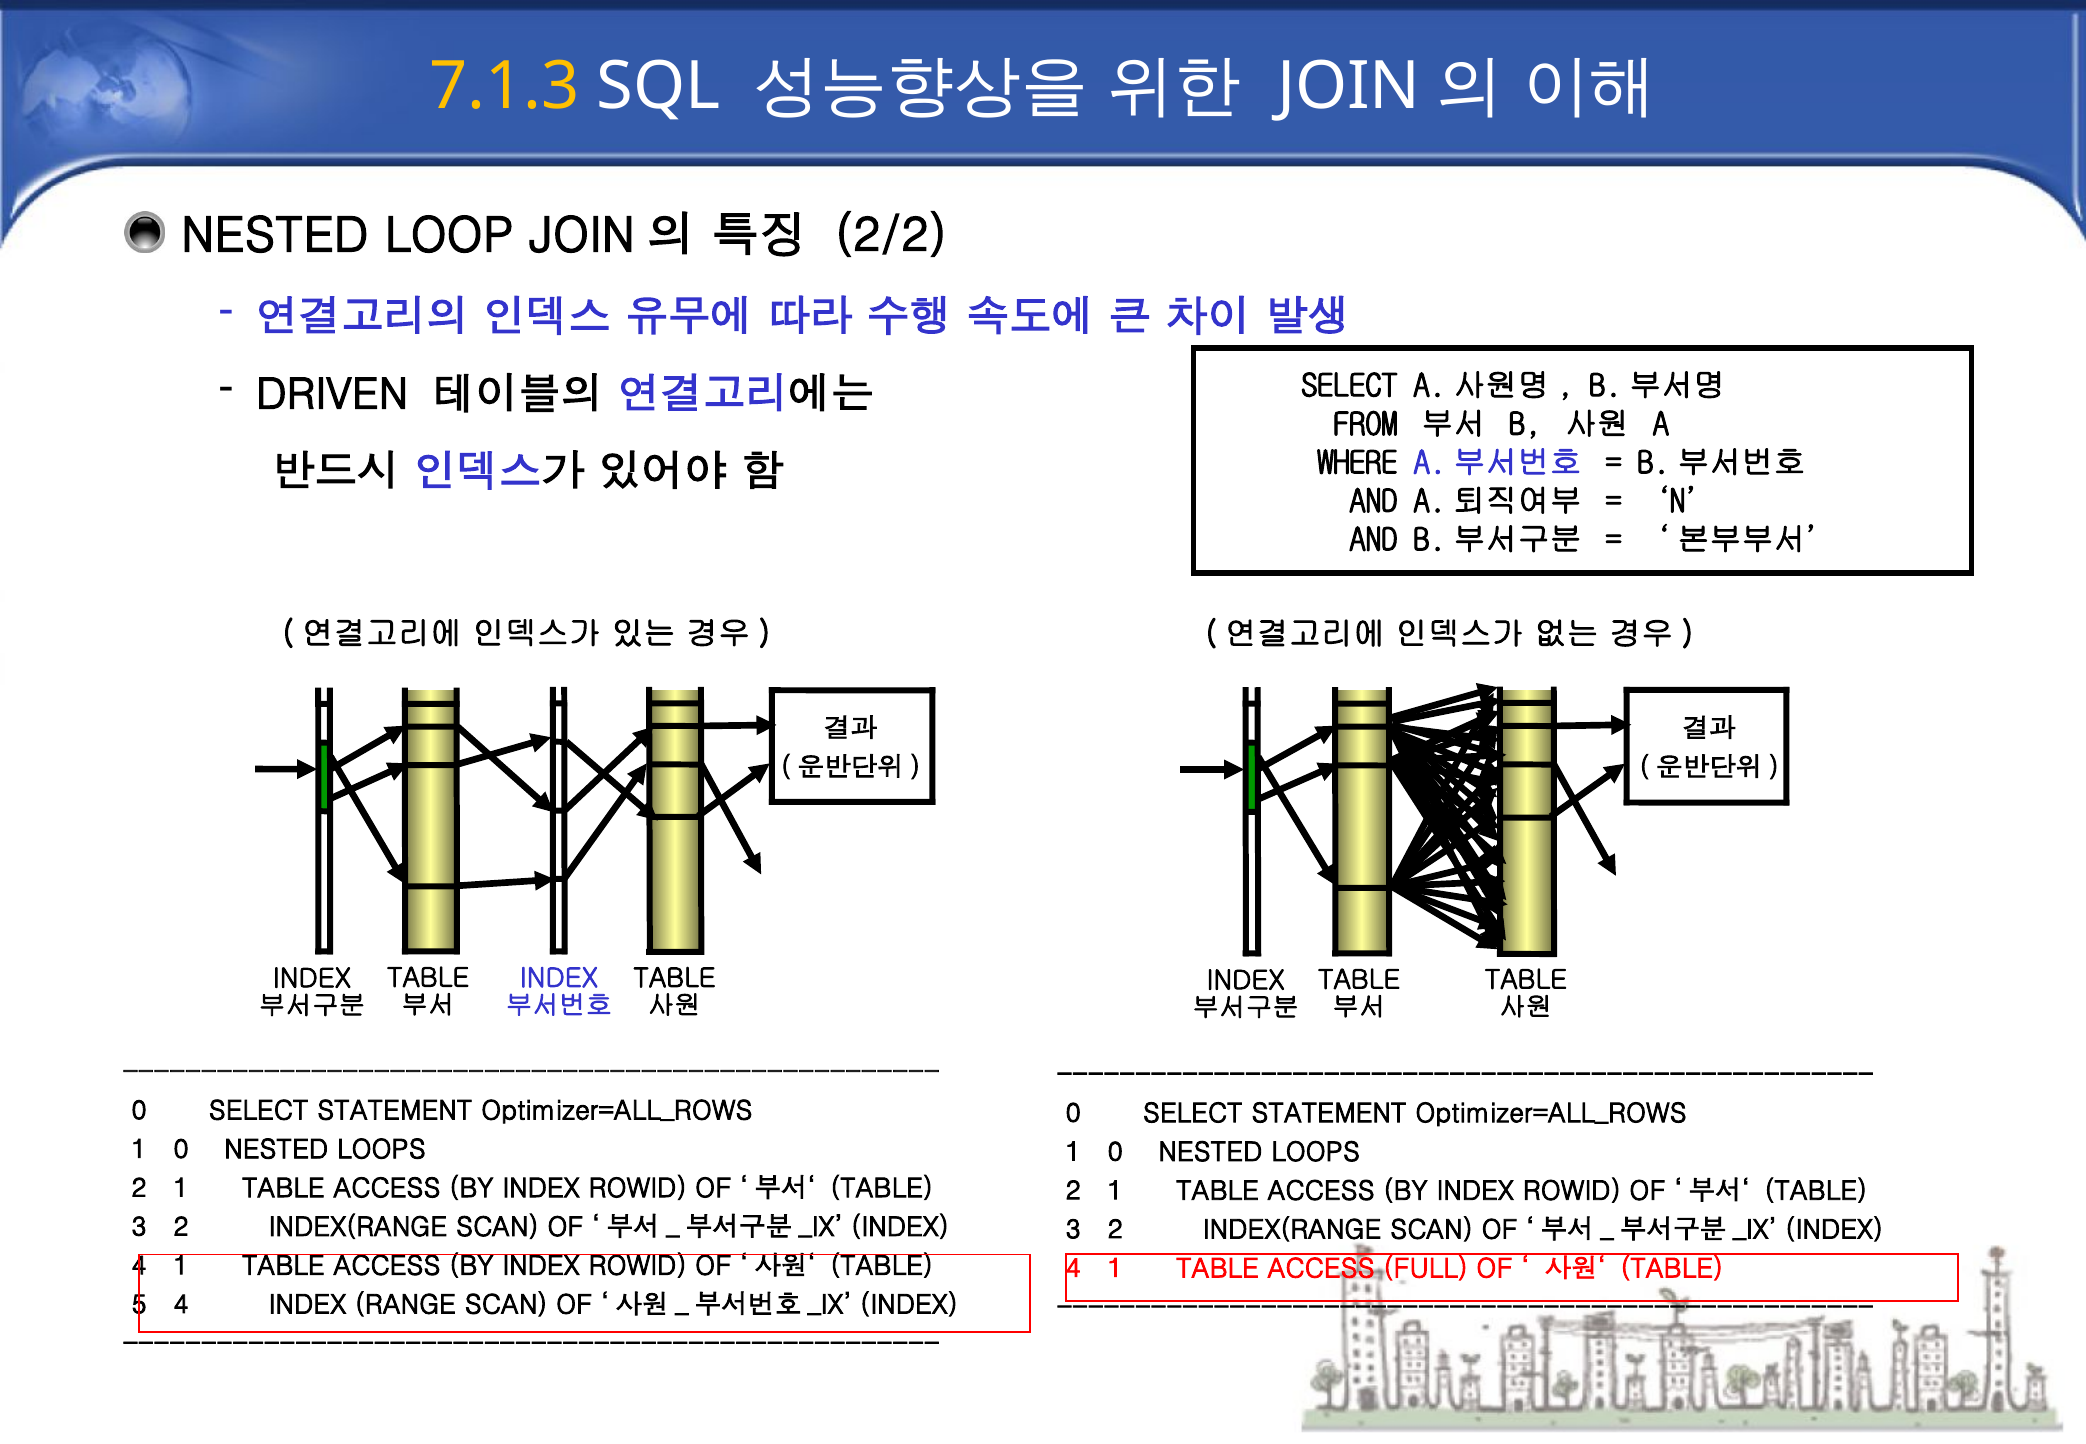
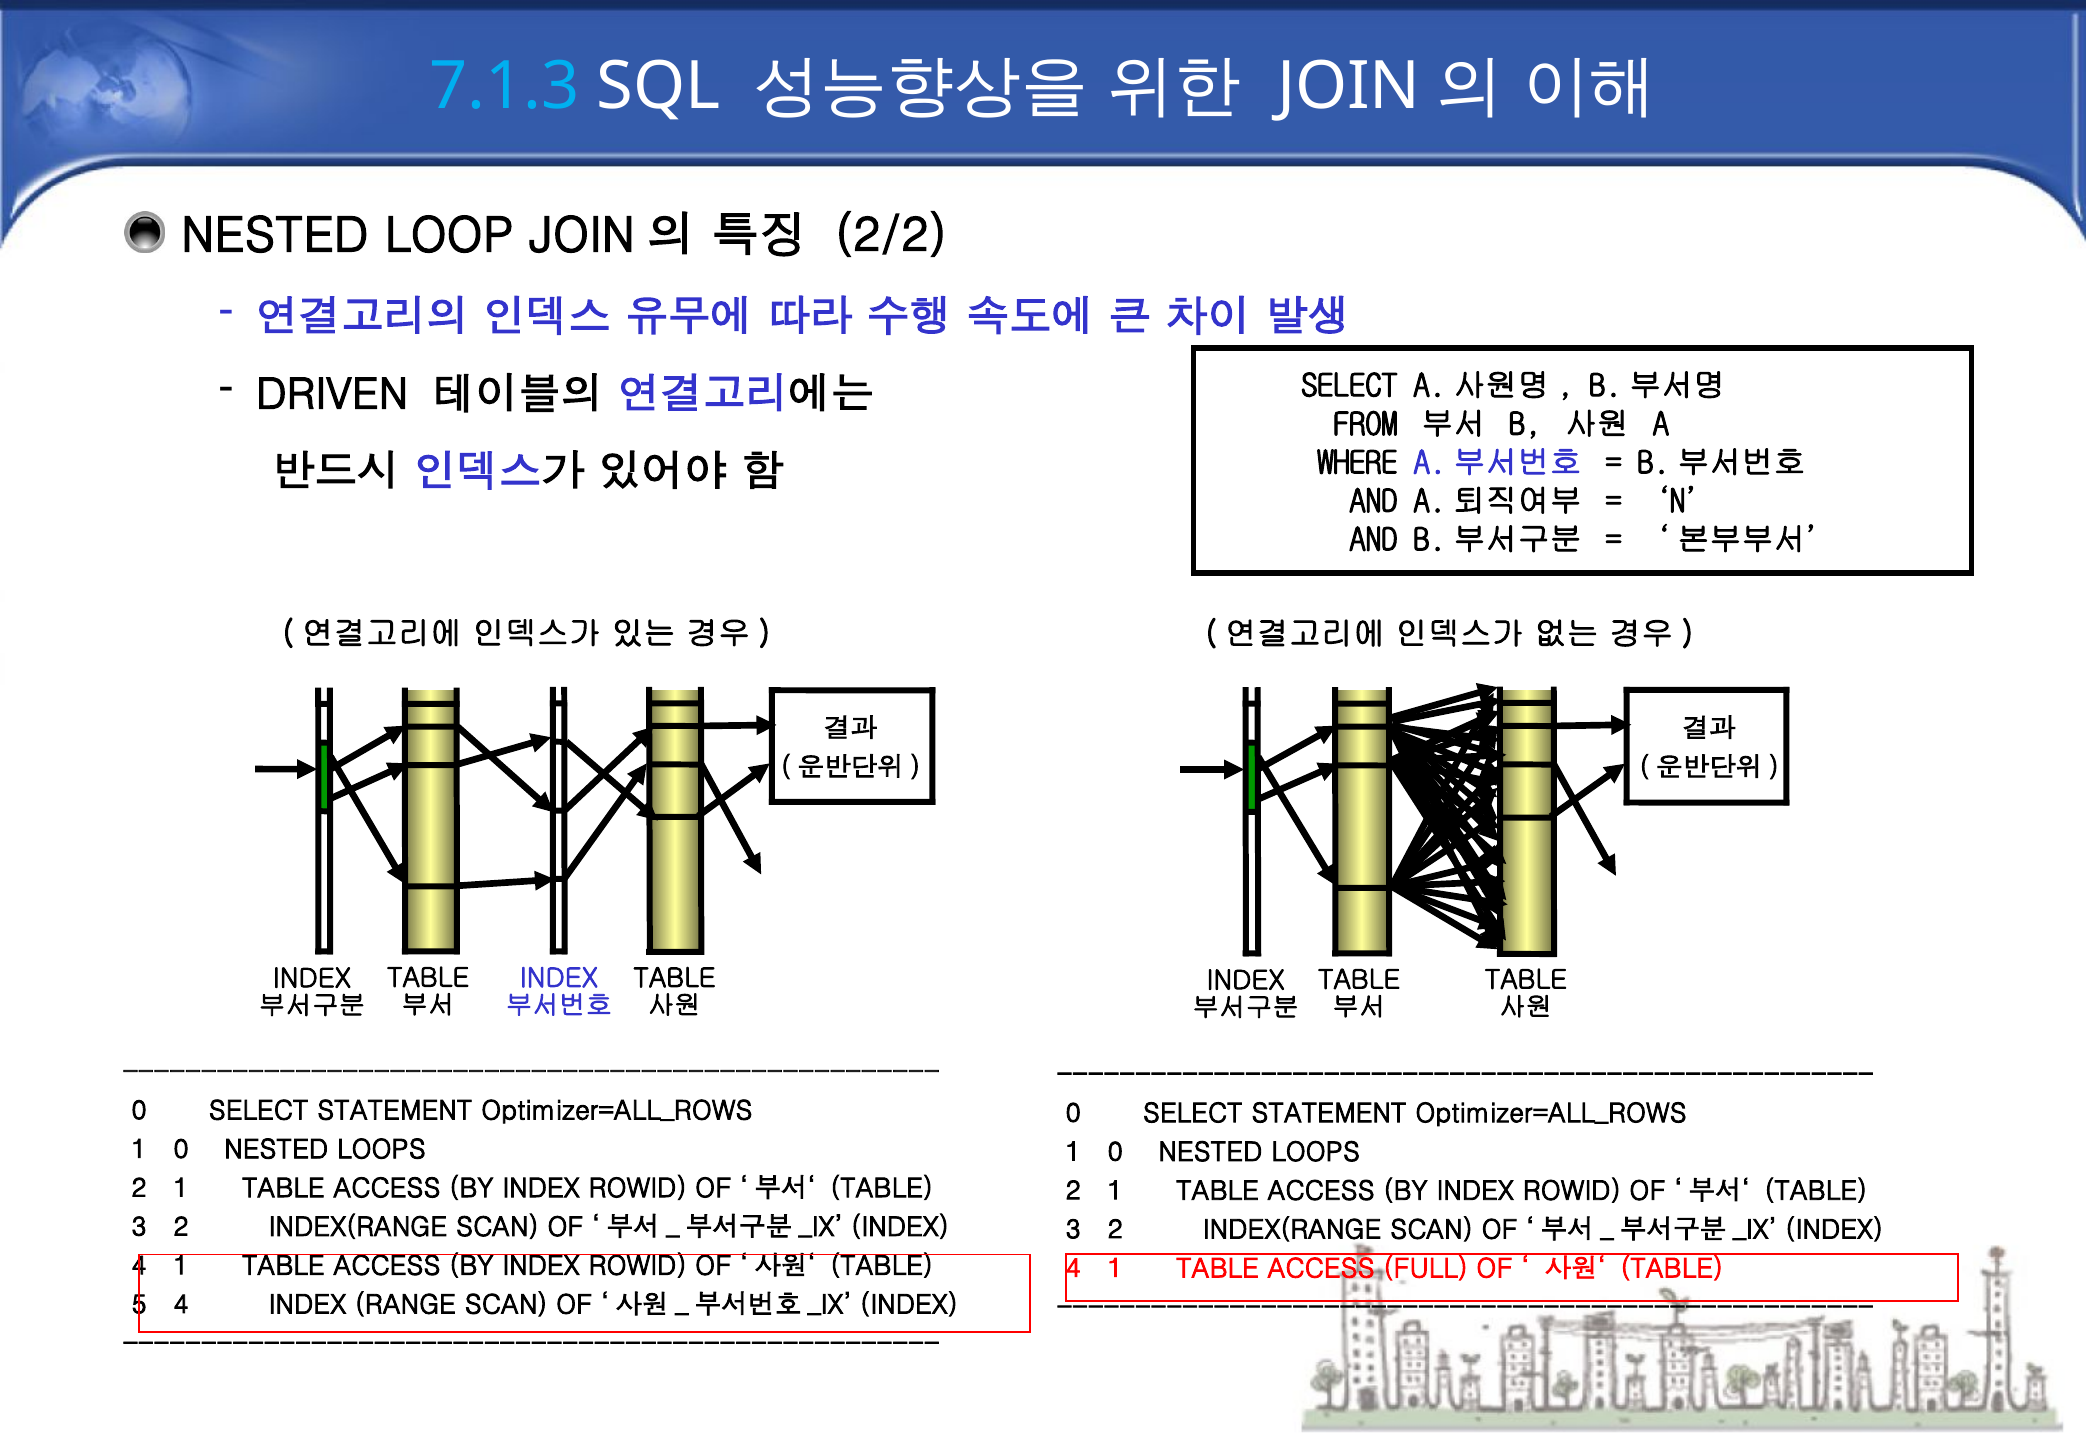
7.1.3 colour: yellow -> light blue (504, 86)
